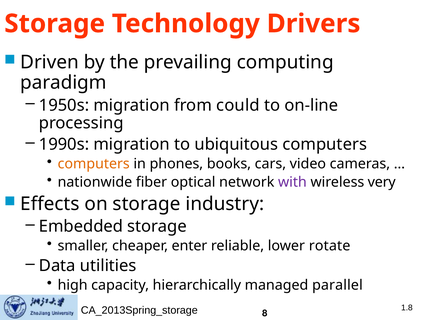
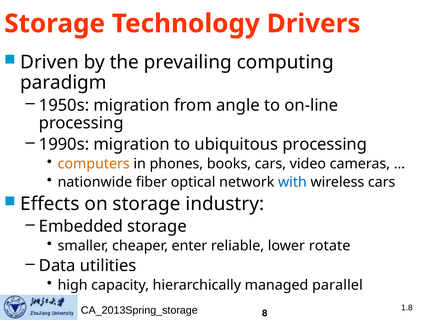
could: could -> angle (238, 105)
ubiquitous computers: computers -> processing (325, 145)
with colour: purple -> blue (292, 182)
wireless very: very -> cars (382, 182)
